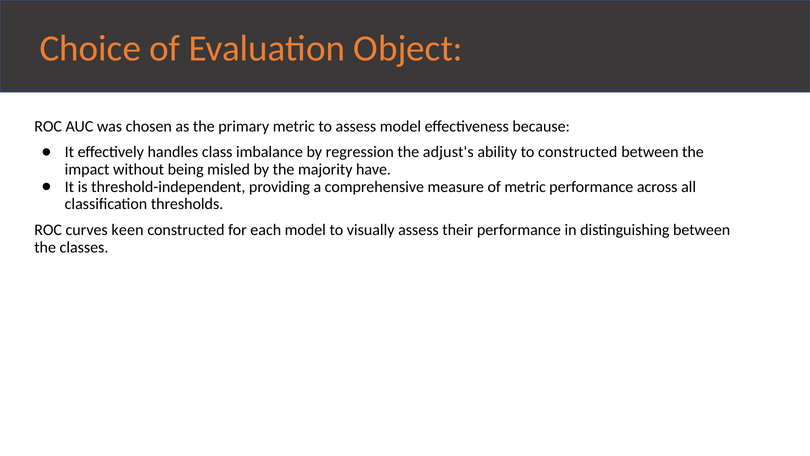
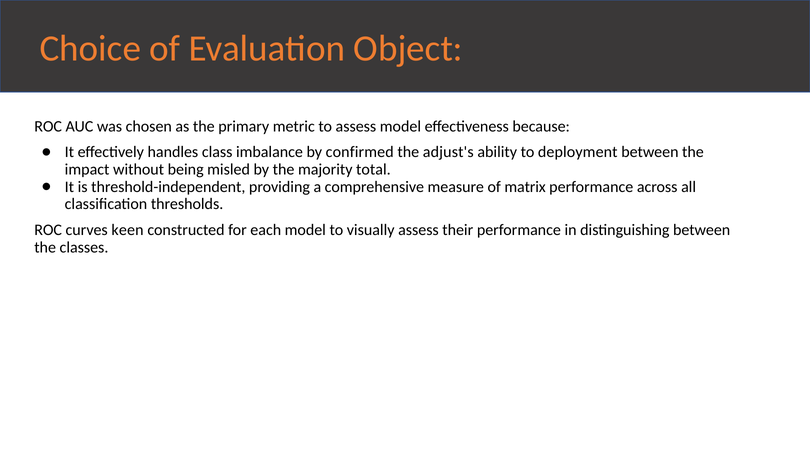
regression: regression -> confirmed (360, 152)
to constructed: constructed -> deployment (578, 152)
have: have -> total (373, 169)
of metric: metric -> matrix (525, 187)
